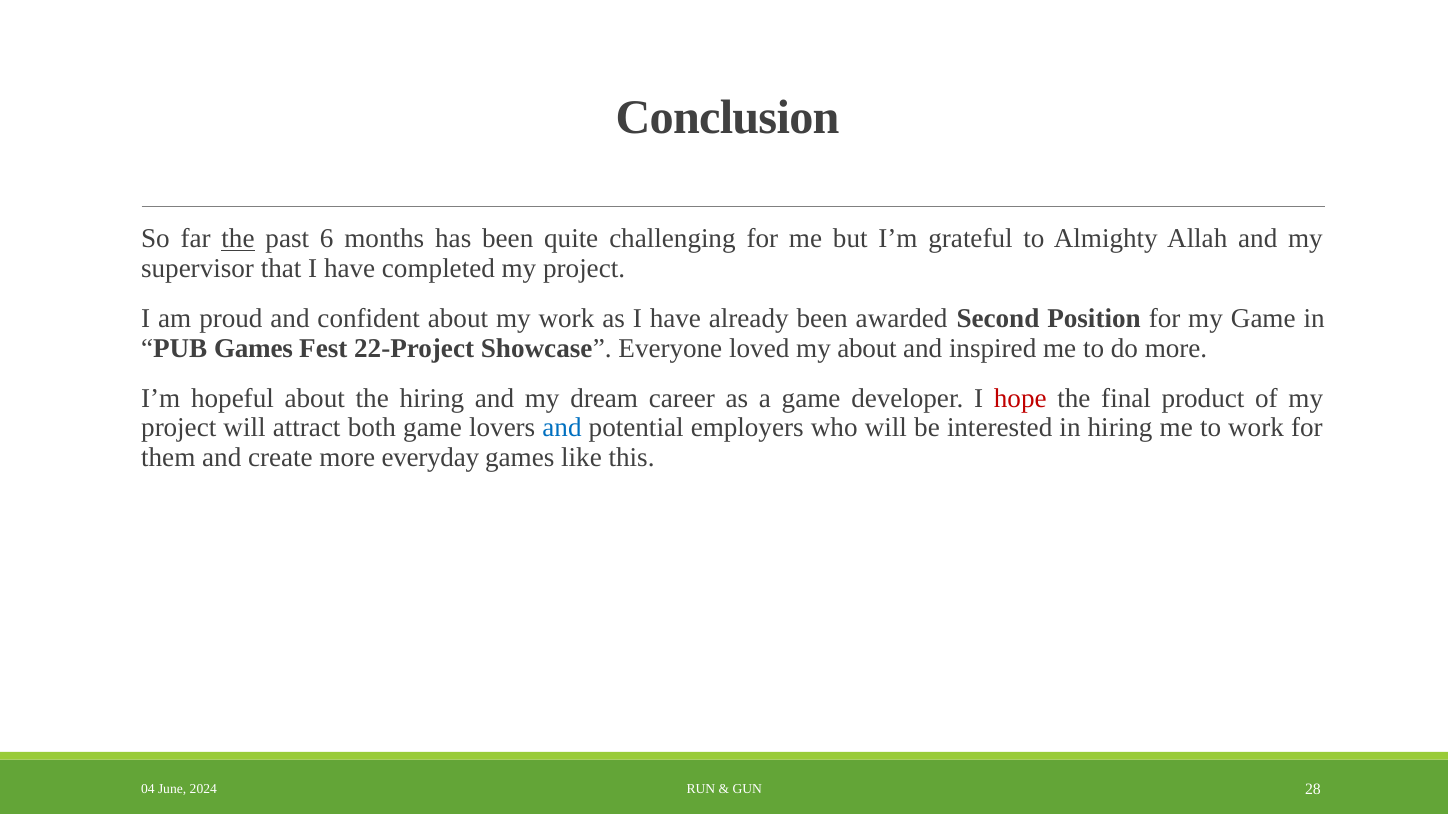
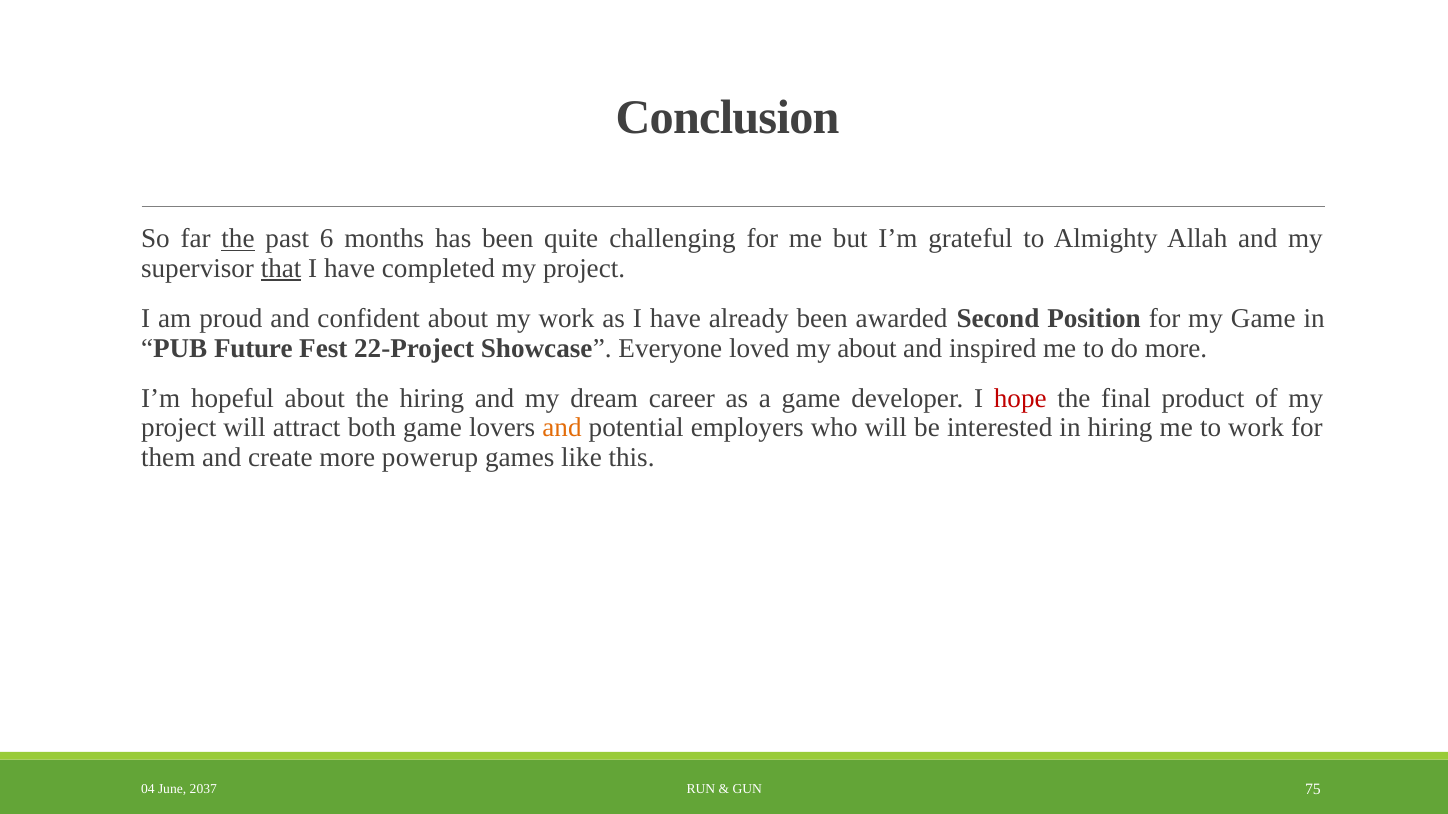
that underline: none -> present (281, 268)
PUB Games: Games -> Future (253, 348)
and colour: blue -> orange (562, 428)
everyday: everyday -> powerup (430, 457)
2024: 2024 -> 2037 (203, 790)
28: 28 -> 75 (1313, 790)
